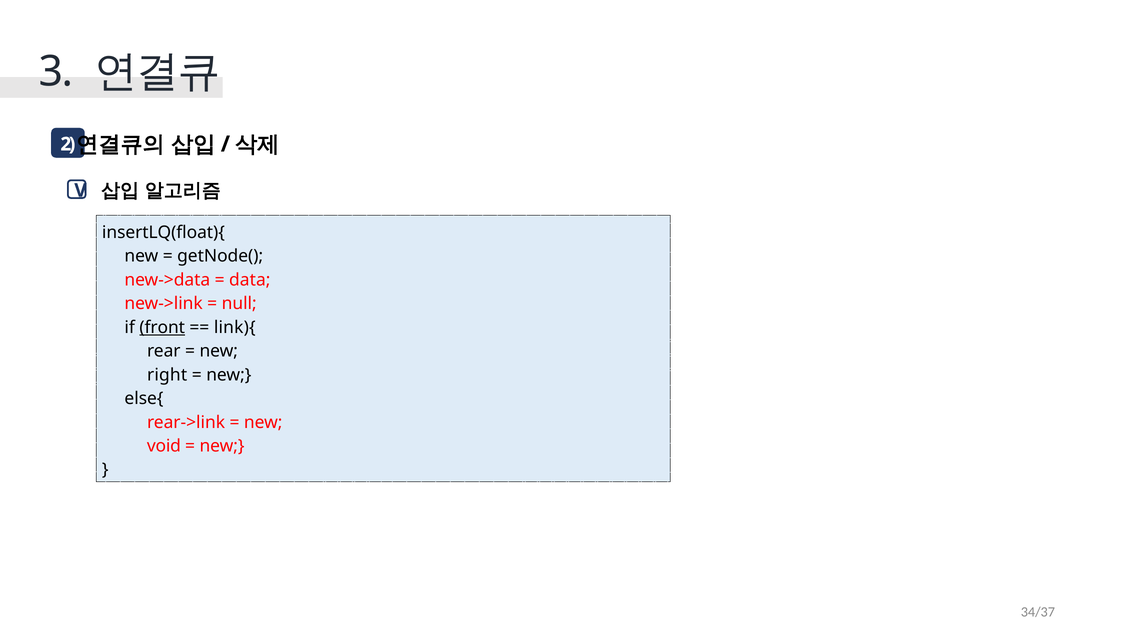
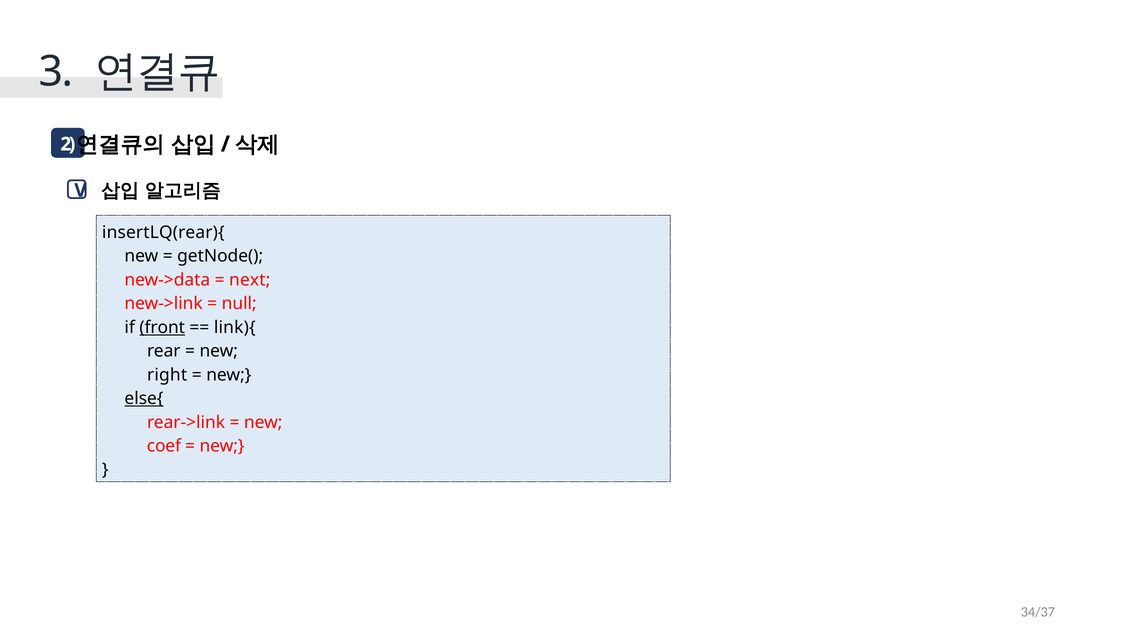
insertLQ(float){: insertLQ(float){ -> insertLQ(rear){ (163, 232)
data: data -> next (250, 280)
else{ underline: none -> present (144, 398)
void: void -> coef (164, 446)
